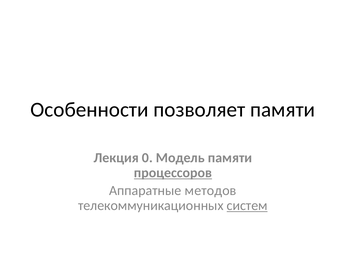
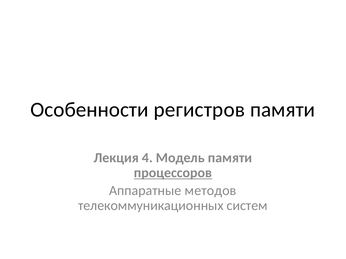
позволяет: позволяет -> регистров (199, 110)
0: 0 -> 4 (147, 158)
систем underline: present -> none (247, 206)
